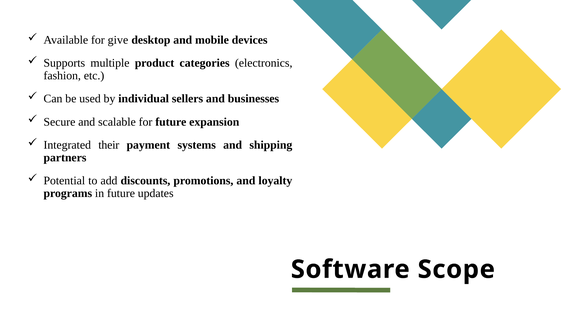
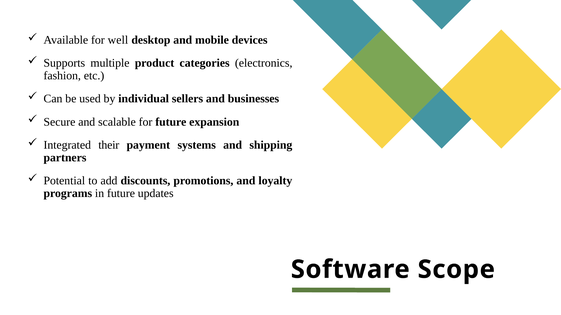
give: give -> well (118, 40)
